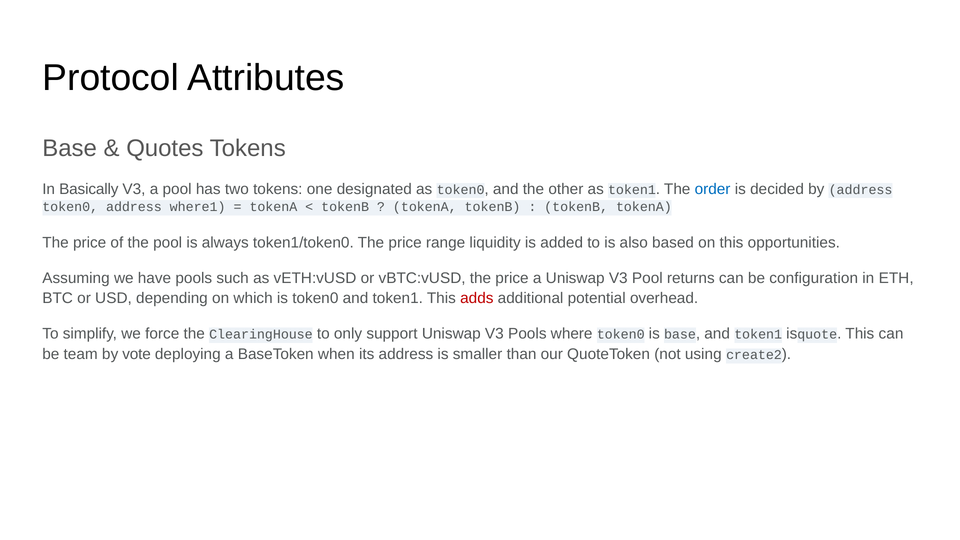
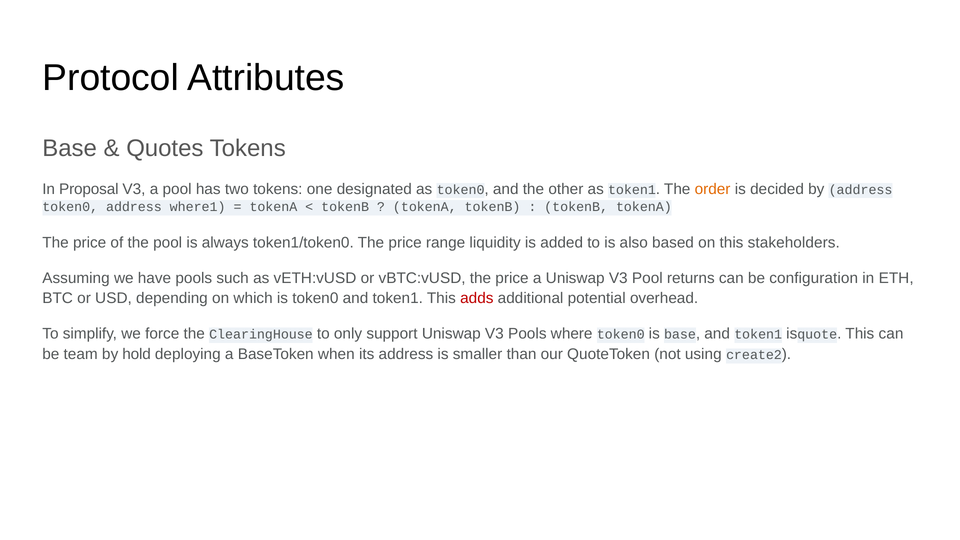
Basically: Basically -> Proposal (89, 189)
order colour: blue -> orange (713, 189)
opportunities: opportunities -> stakeholders (794, 243)
vote: vote -> hold (137, 354)
